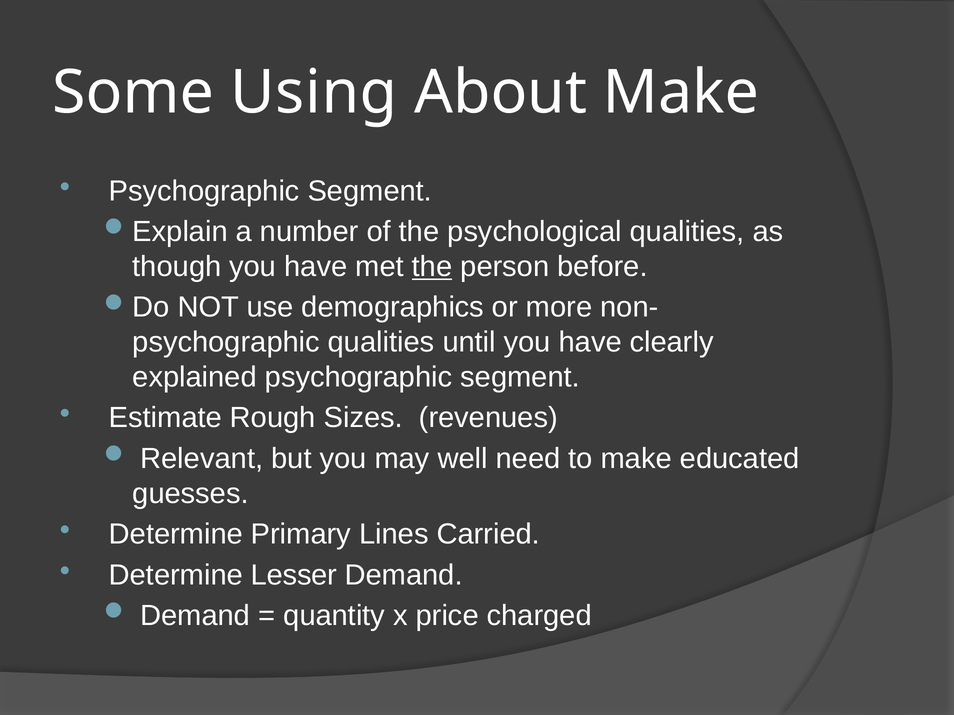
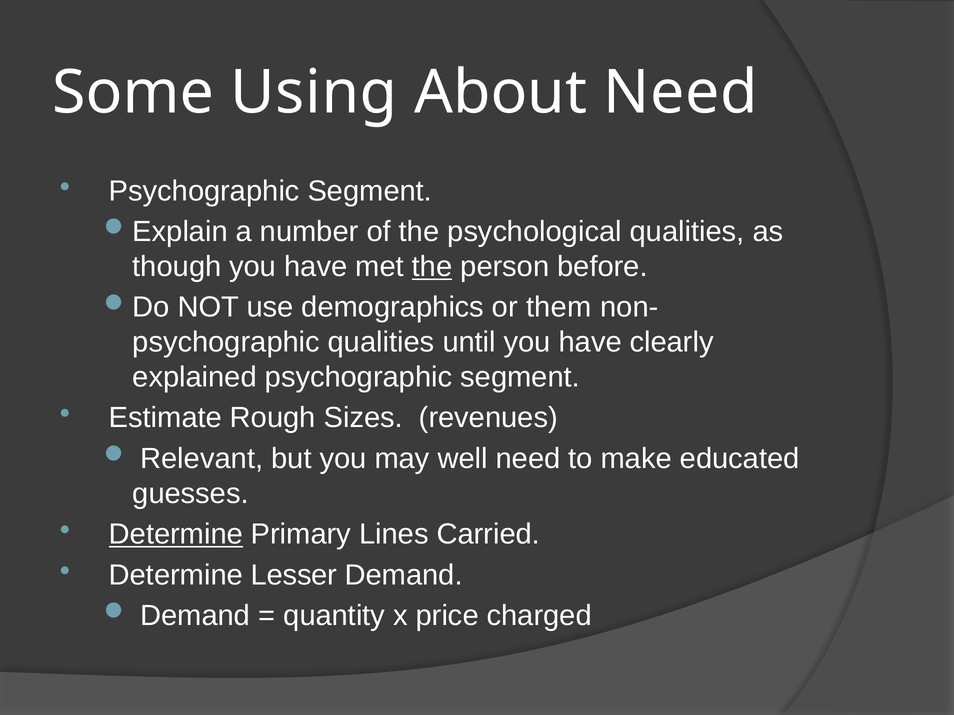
About Make: Make -> Need (681, 93)
more: more -> them (559, 308)
Determine underline: none -> present (176, 535)
